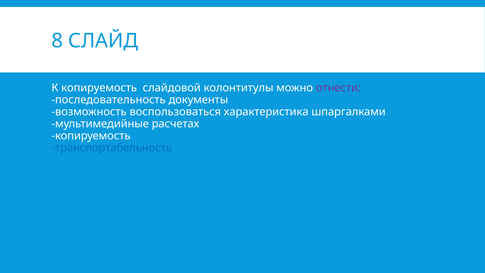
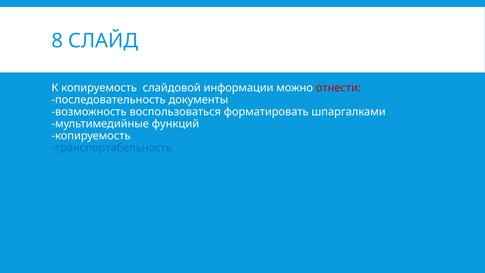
колонтитулы: колонтитулы -> информации (239, 88)
отнести colour: purple -> red (338, 88)
характеристика: характеристика -> форматировать (266, 112)
расчетах: расчетах -> функций (175, 124)
